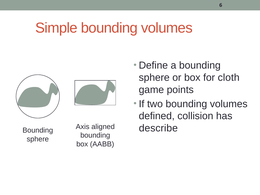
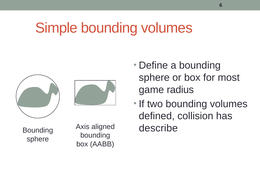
cloth: cloth -> most (229, 78)
points: points -> radius (180, 90)
